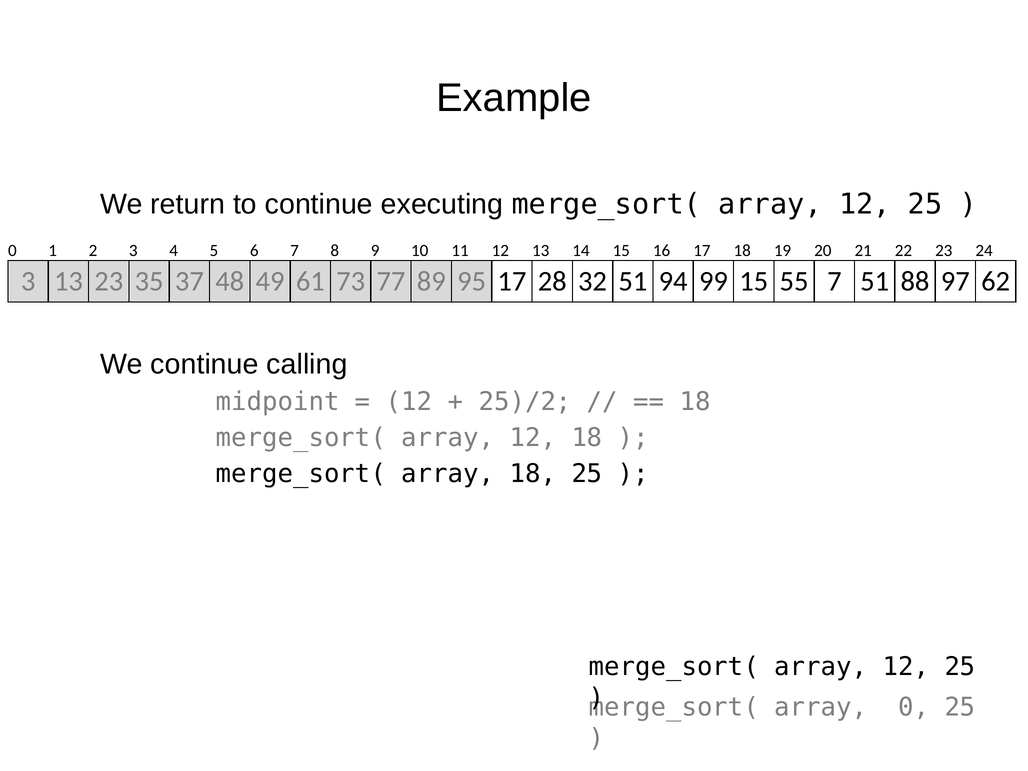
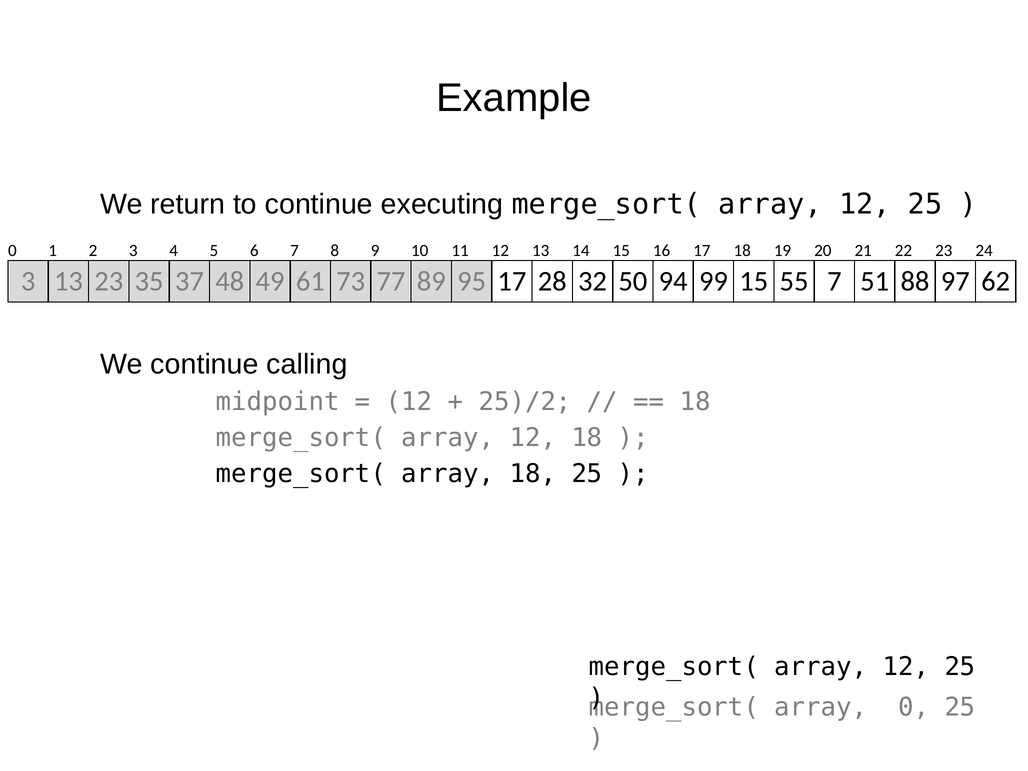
32 51: 51 -> 50 (633, 282)
